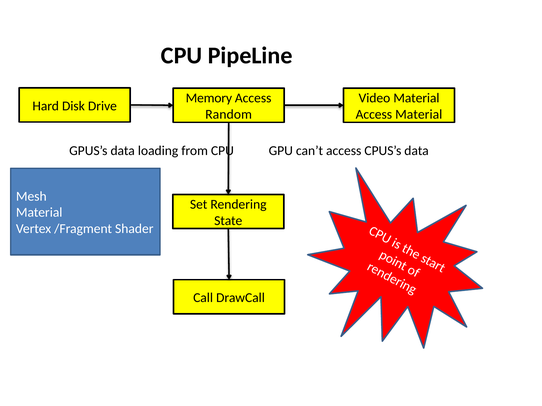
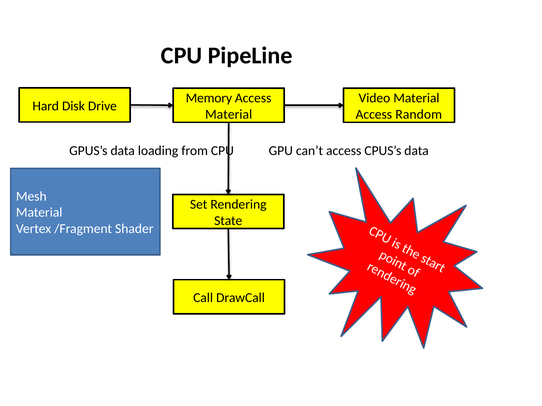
Random: Random -> Material (229, 114)
Access Material: Material -> Random (419, 114)
